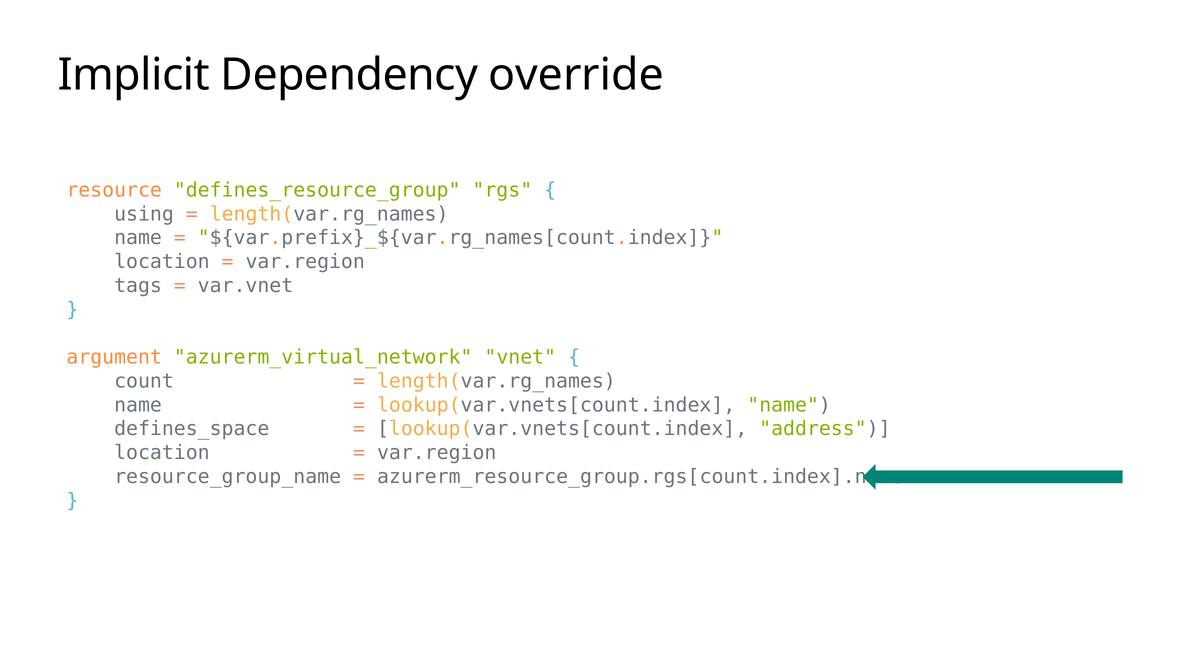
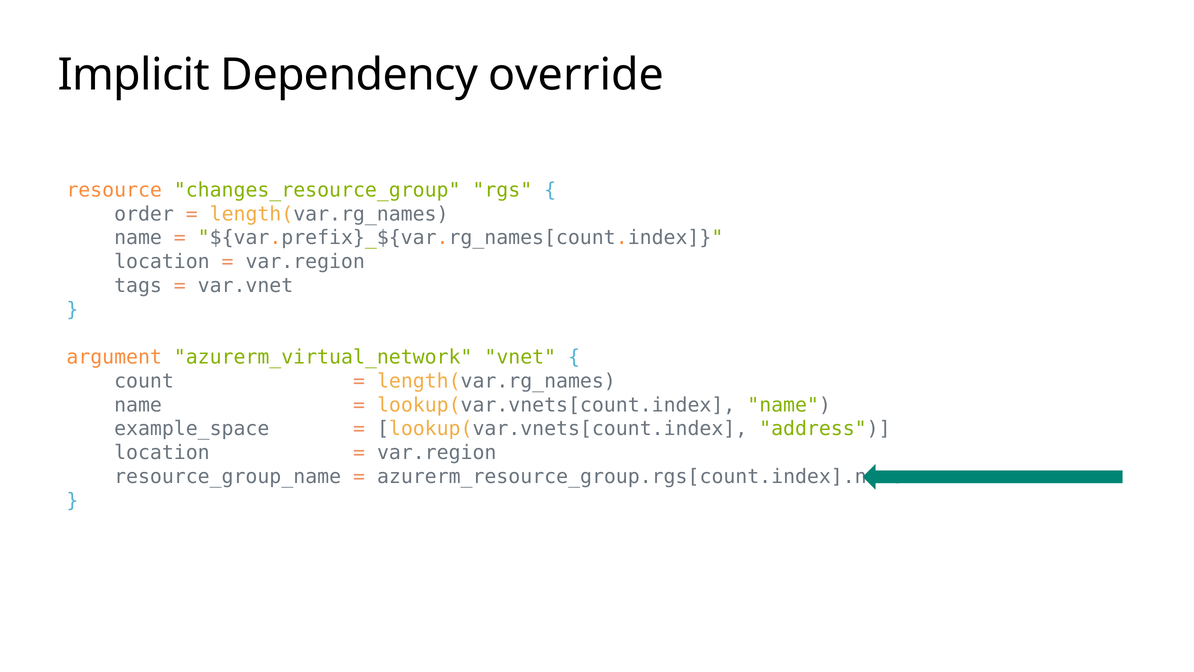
defines_resource_group: defines_resource_group -> changes_resource_group (317, 190)
using: using -> order (144, 214)
defines_space: defines_space -> example_space (192, 429)
